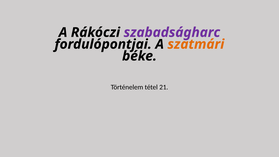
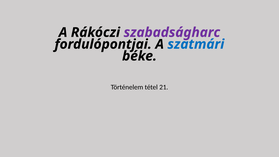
szatmári colour: orange -> blue (196, 44)
